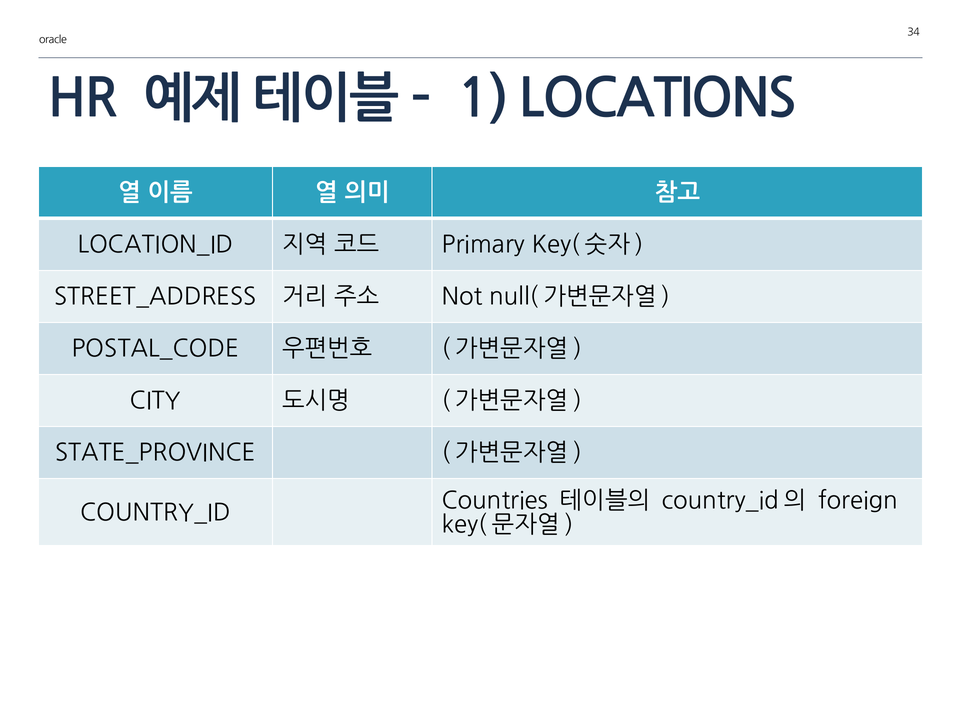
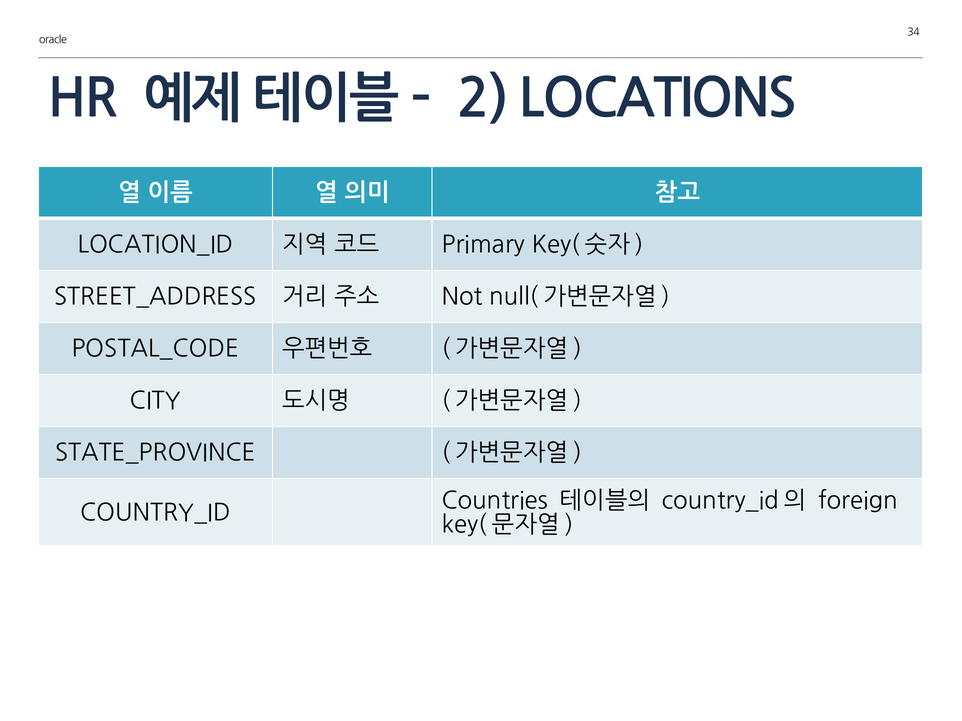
1: 1 -> 2 (483, 99)
